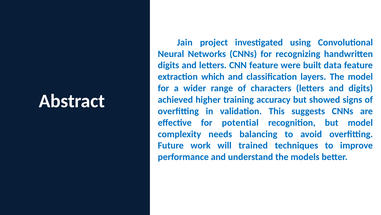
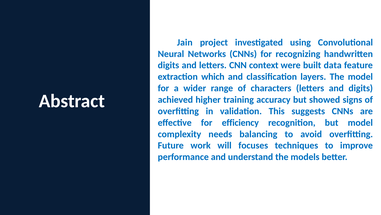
CNN feature: feature -> context (264, 65)
potential: potential -> efficiency (240, 122)
trained: trained -> focuses (253, 145)
